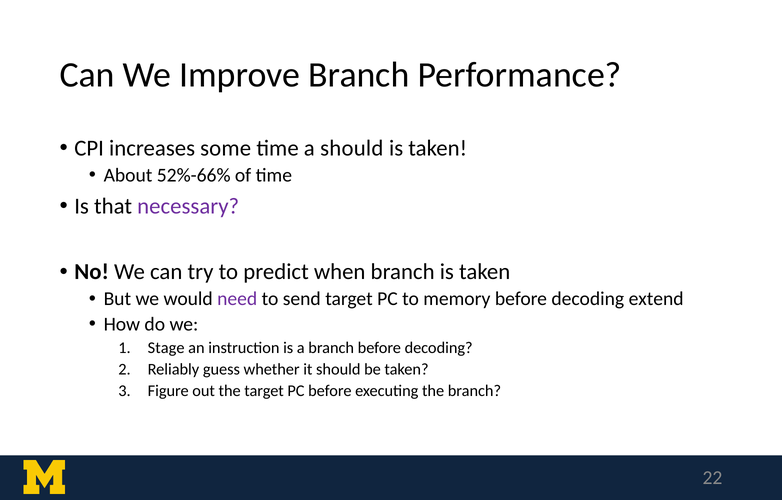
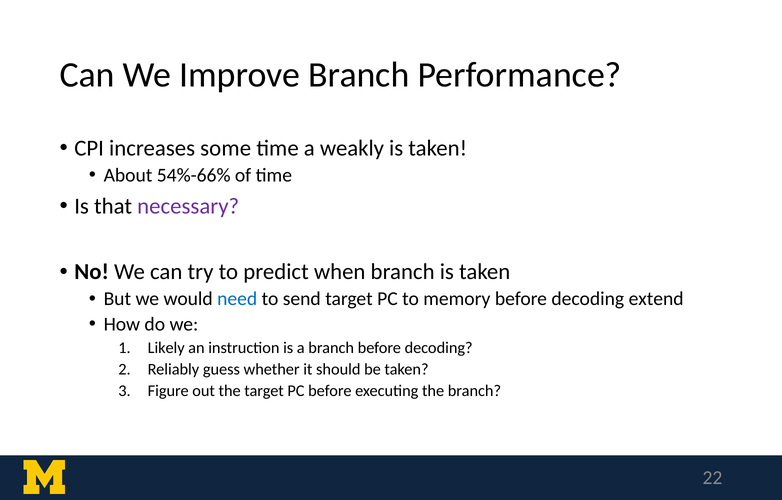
a should: should -> weakly (352, 148)
52%-66%: 52%-66% -> 54%-66% (194, 175)
need colour: purple -> blue (237, 299)
Stage: Stage -> Likely (166, 347)
